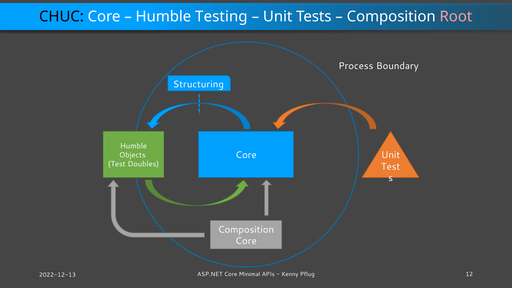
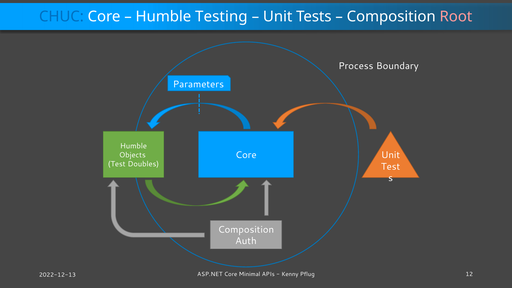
CHUC colour: black -> blue (61, 17)
Structuring: Structuring -> Parameters (198, 84)
Core: Core -> Auth (246, 241)
